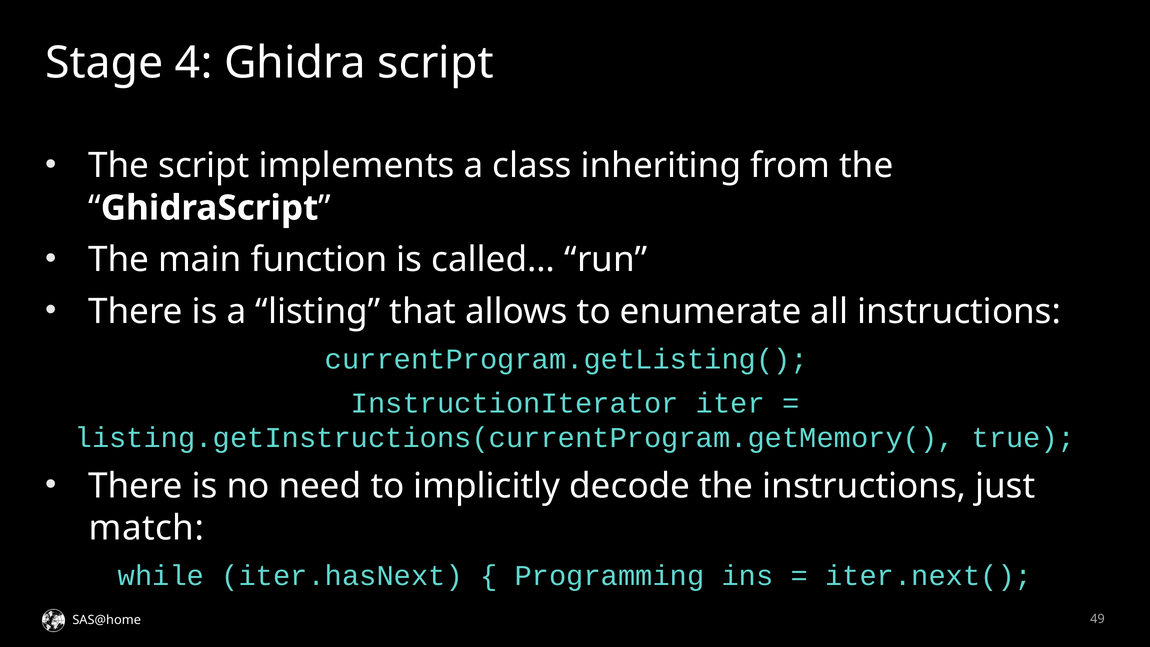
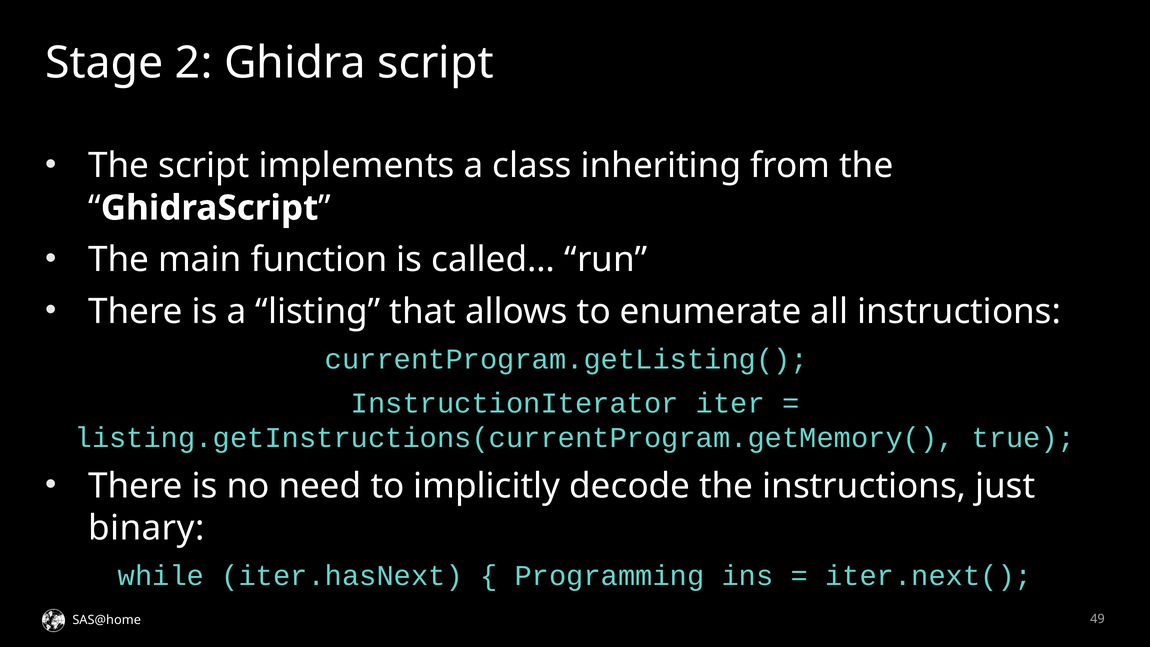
4: 4 -> 2 (194, 63)
match: match -> binary (146, 528)
